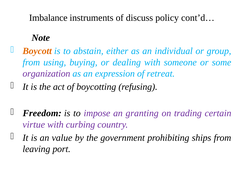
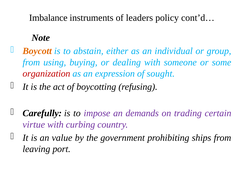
discuss: discuss -> leaders (139, 18)
organization colour: purple -> red (46, 73)
retreat: retreat -> sought (161, 73)
Freedom: Freedom -> Carefully (42, 113)
granting: granting -> demands (142, 113)
